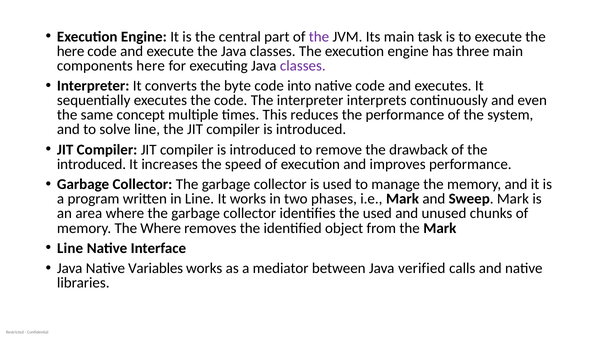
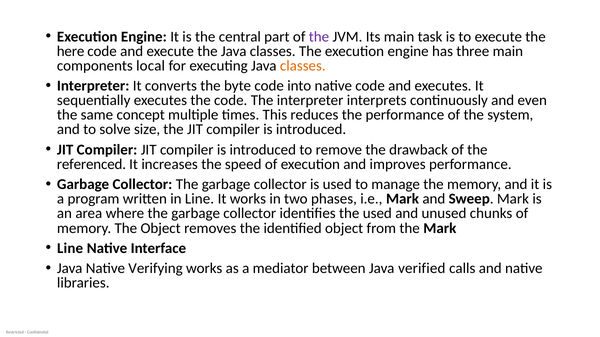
components here: here -> local (151, 66)
classes colour: purple -> orange (303, 66)
solve line: line -> size (147, 130)
introduced: introduced -> referenced (91, 164)
The Where: Where -> Object (161, 228)
Variables: Variables -> Verifying (156, 269)
